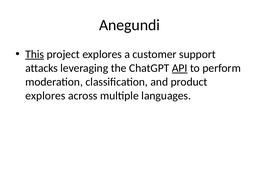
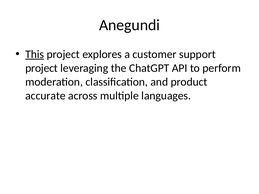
attacks: attacks -> project (42, 68)
API underline: present -> none (180, 68)
explores: explores -> accurate (45, 96)
